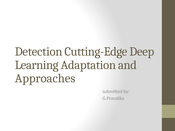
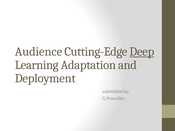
Detection: Detection -> Audience (39, 52)
Deep underline: none -> present (142, 52)
Approaches: Approaches -> Deployment (45, 78)
